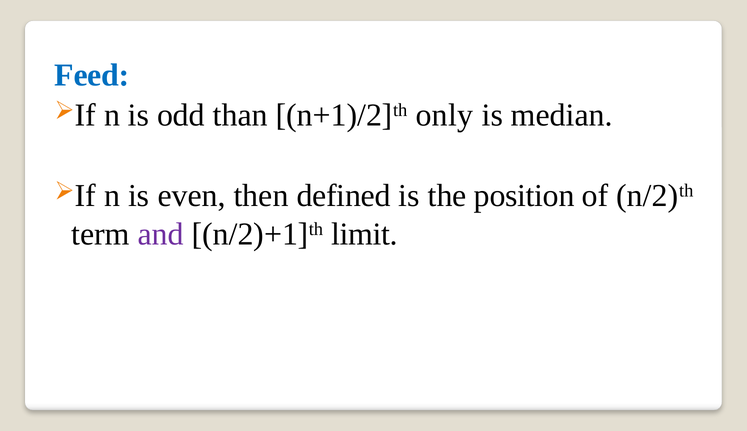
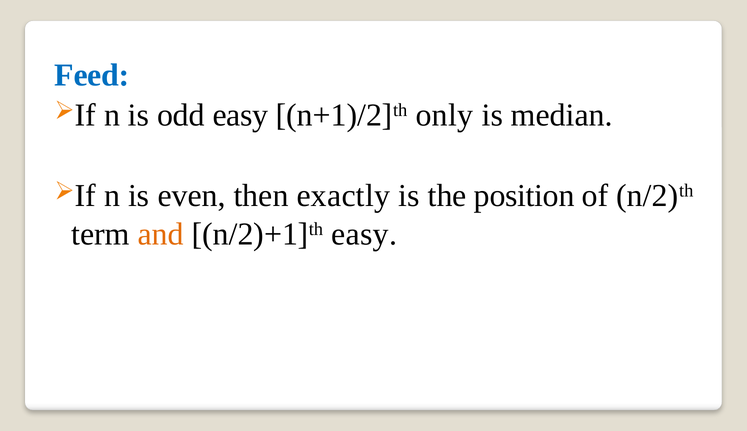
odd than: than -> easy (240, 115)
defined: defined -> exactly (343, 196)
and colour: purple -> orange (161, 234)
n/2)+1]th limit: limit -> easy (364, 234)
